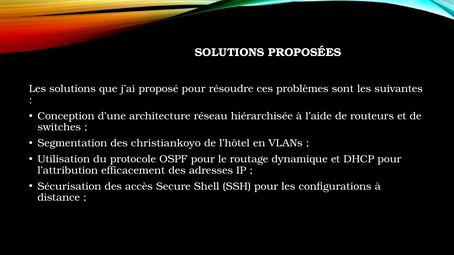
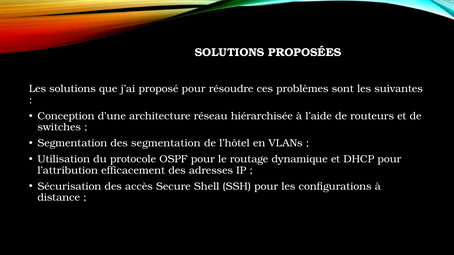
des christiankoyo: christiankoyo -> segmentation (166, 143)
